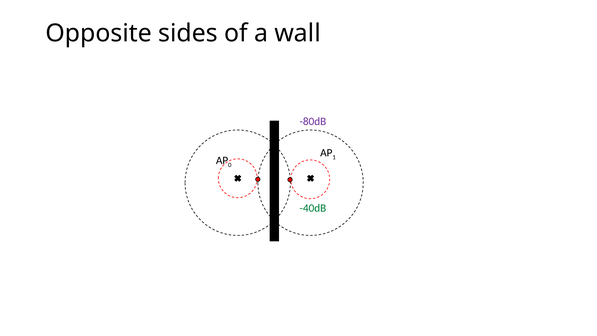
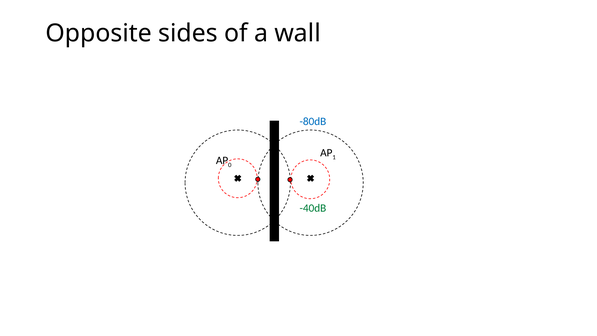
-80dB colour: purple -> blue (313, 122)
